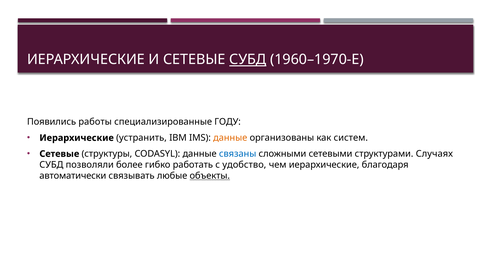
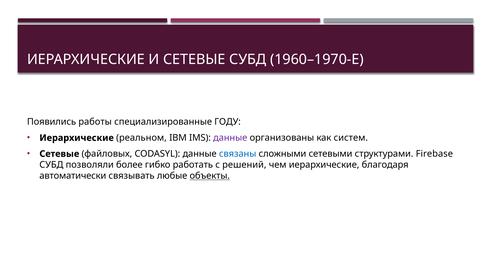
СУБД underline: present -> none (248, 60)
устранить: устранить -> реальном (141, 138)
данные colour: orange -> purple (230, 138)
структуры: структуры -> файловых (107, 154)
Случаях: Случаях -> Firebase (434, 154)
удобство: удобство -> решений (244, 165)
